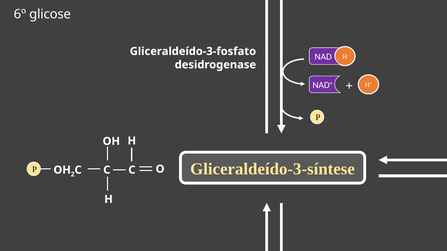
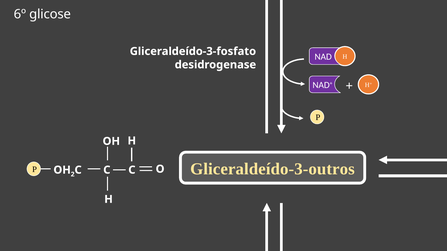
Gliceraldeído-3-síntese: Gliceraldeído-3-síntese -> Gliceraldeído-3-outros (272, 169)
